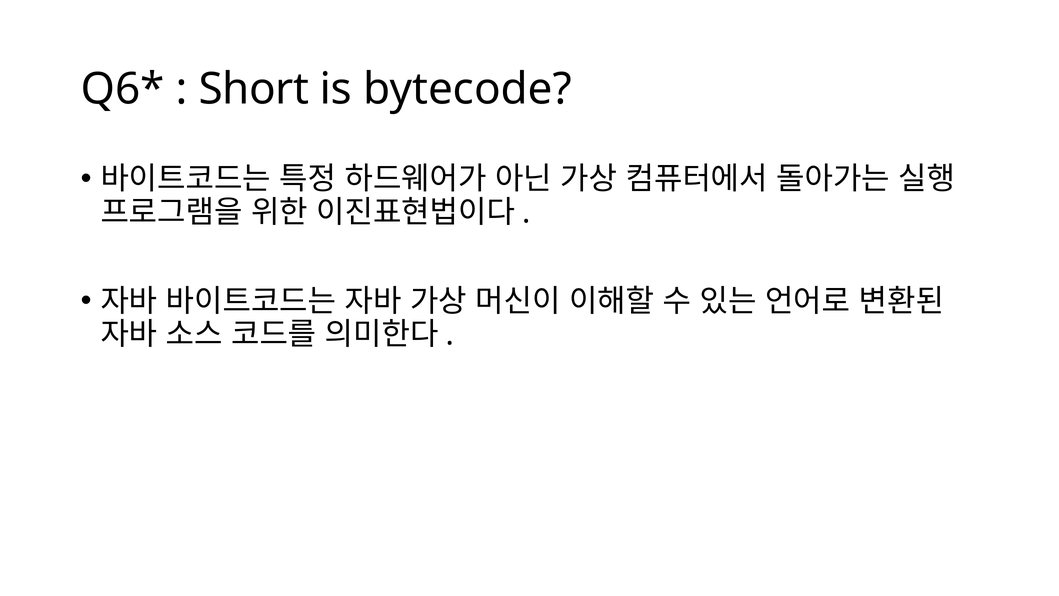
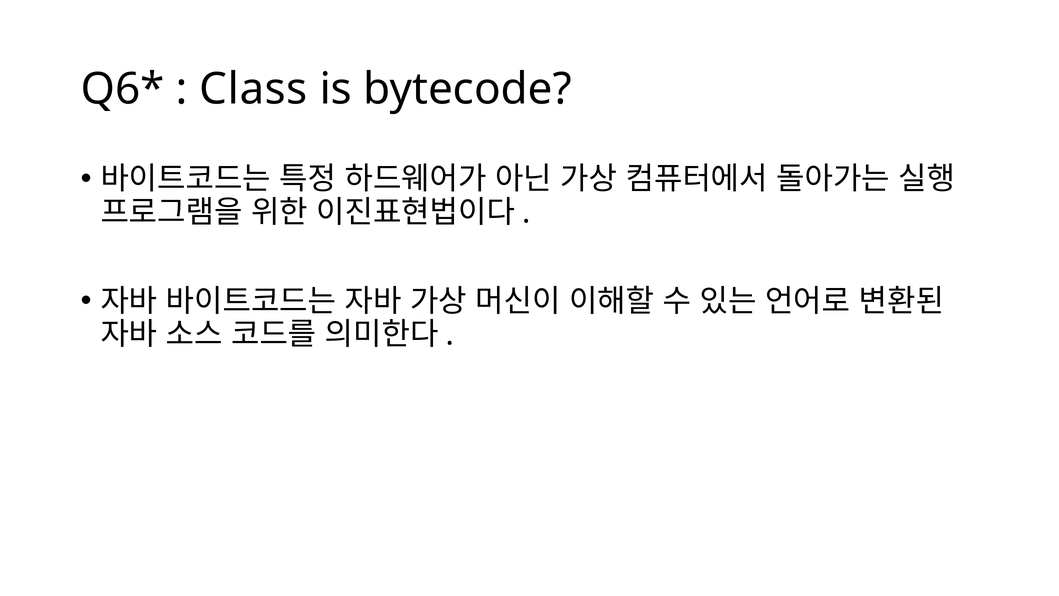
Short: Short -> Class (253, 89)
